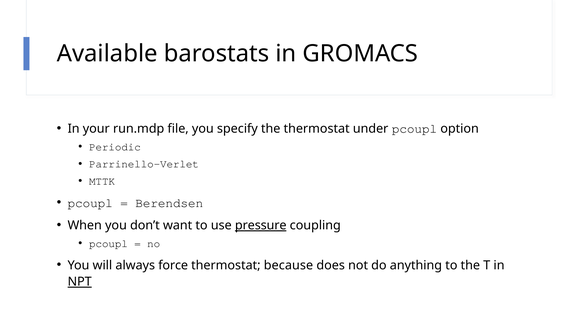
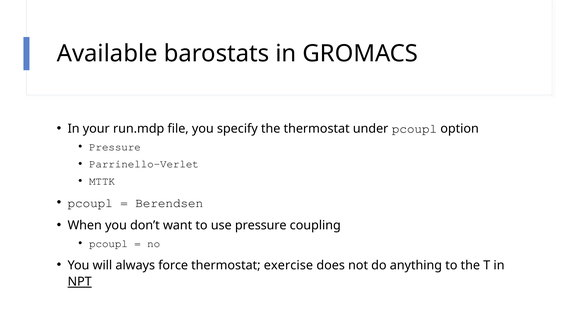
Periodic: Periodic -> Pressure (115, 147)
pressure underline: present -> none (261, 225)
because: because -> exercise (288, 265)
